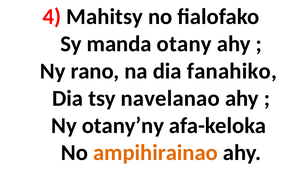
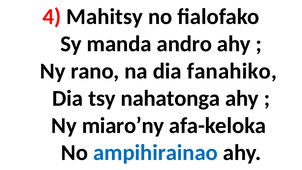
otany: otany -> andro (184, 44)
navelanao: navelanao -> nahatonga (170, 98)
otany’ny: otany’ny -> miaro’ny (123, 125)
ampihirainao colour: orange -> blue (155, 153)
